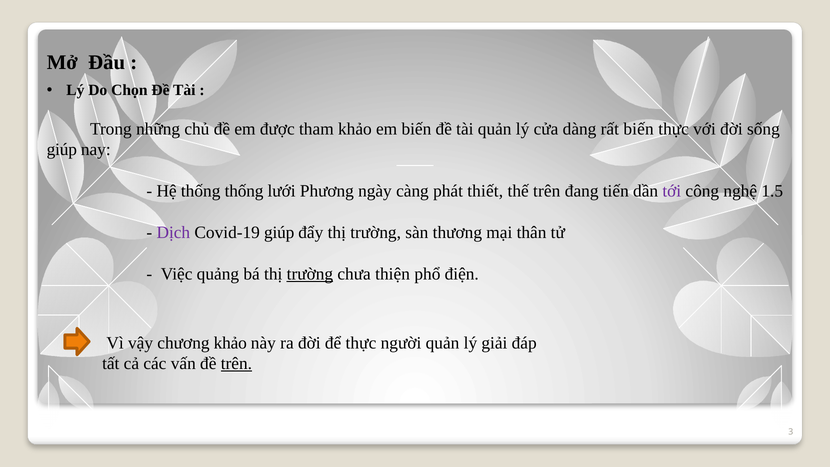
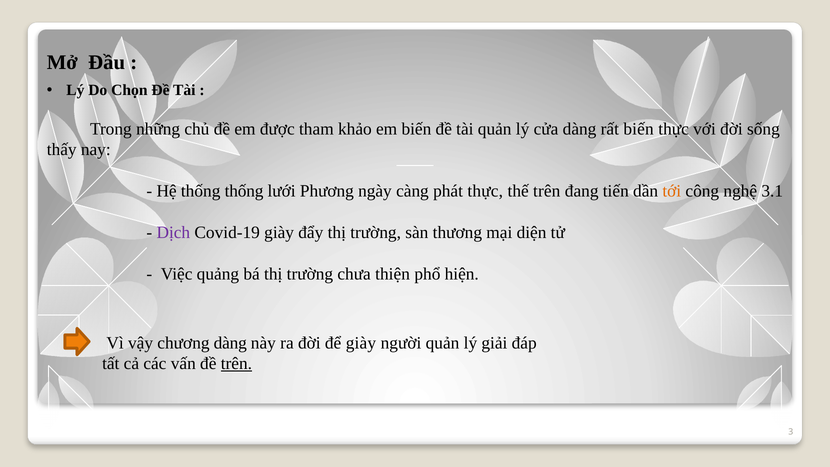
giúp: giúp -> thấy (62, 150)
phát thiết: thiết -> thực (485, 191)
tới colour: purple -> orange (672, 191)
1.5: 1.5 -> 3.1 (772, 191)
Covid-19 giúp: giúp -> giày (279, 233)
thân: thân -> diện (532, 233)
trường underline: present -> none (310, 274)
điện: điện -> hiện (462, 274)
chương khảo: khảo -> dàng (230, 343)
để thực: thực -> giày (361, 343)
